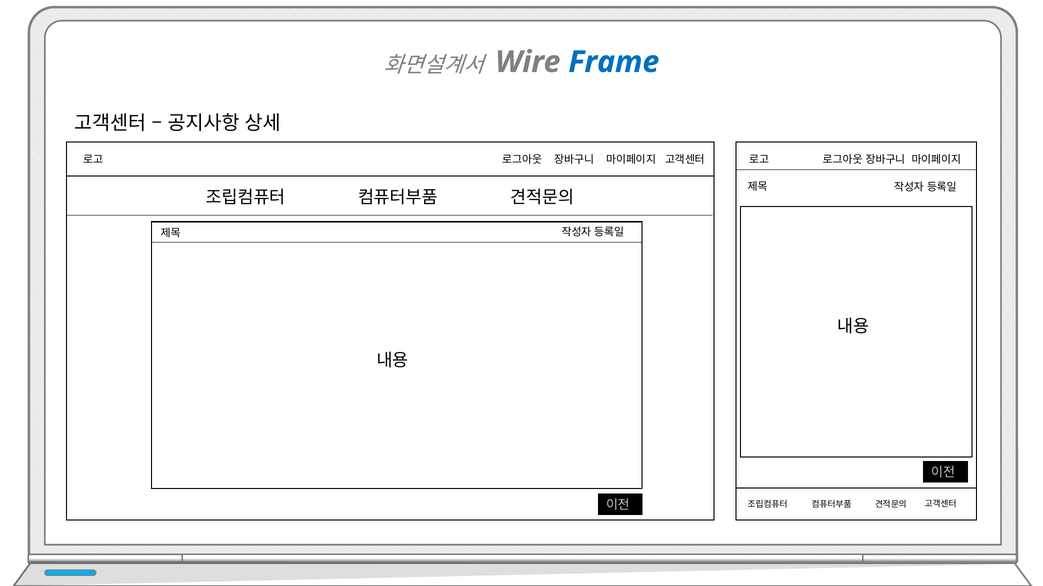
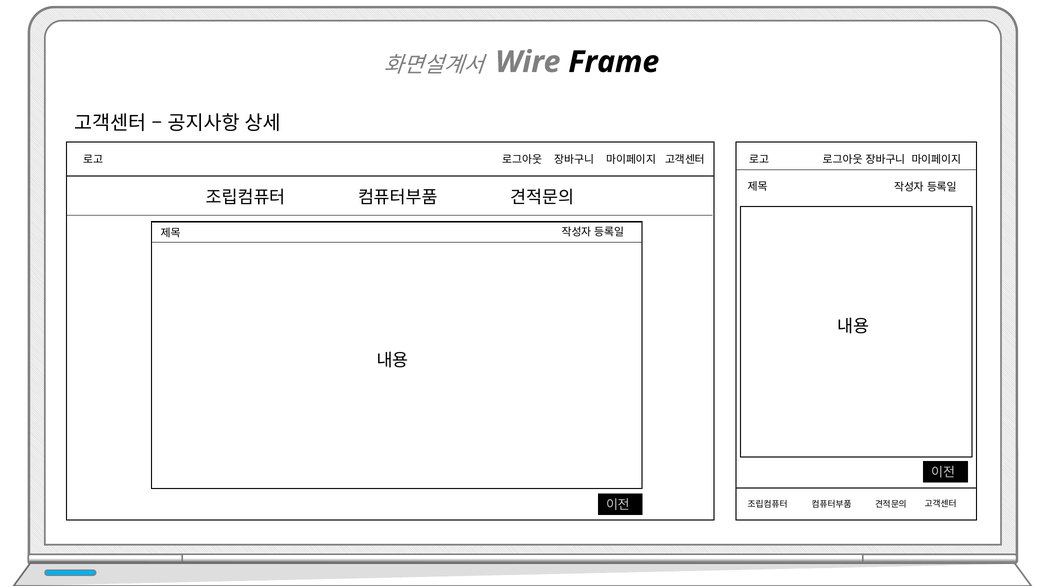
Frame colour: blue -> black (614, 62)
